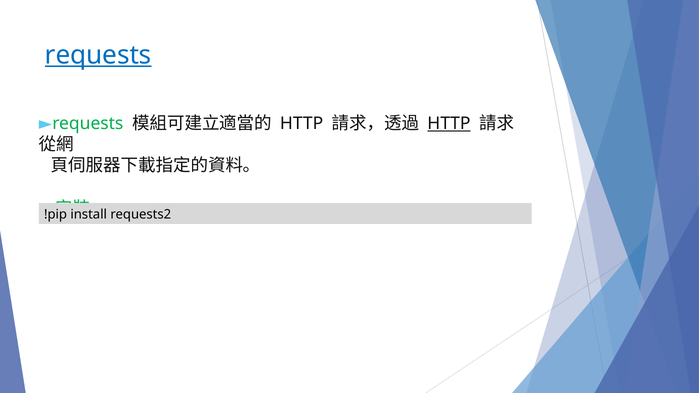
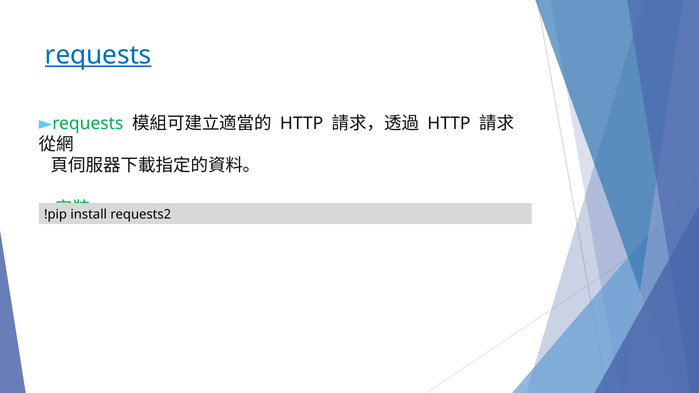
HTTP underline: present -> none (449, 123)
